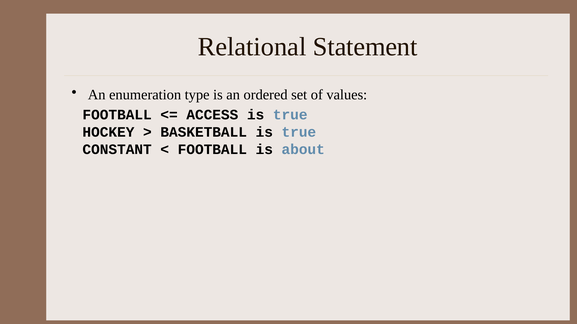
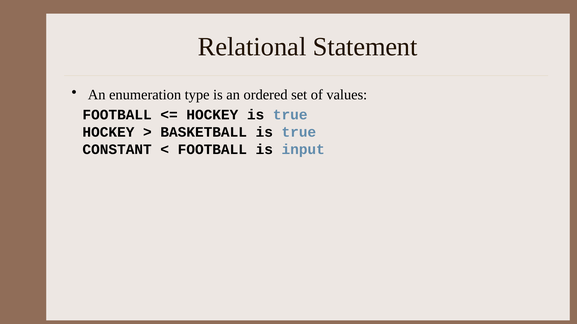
ACCESS: ACCESS -> HOCKEY (212, 115)
about: about -> input (303, 150)
